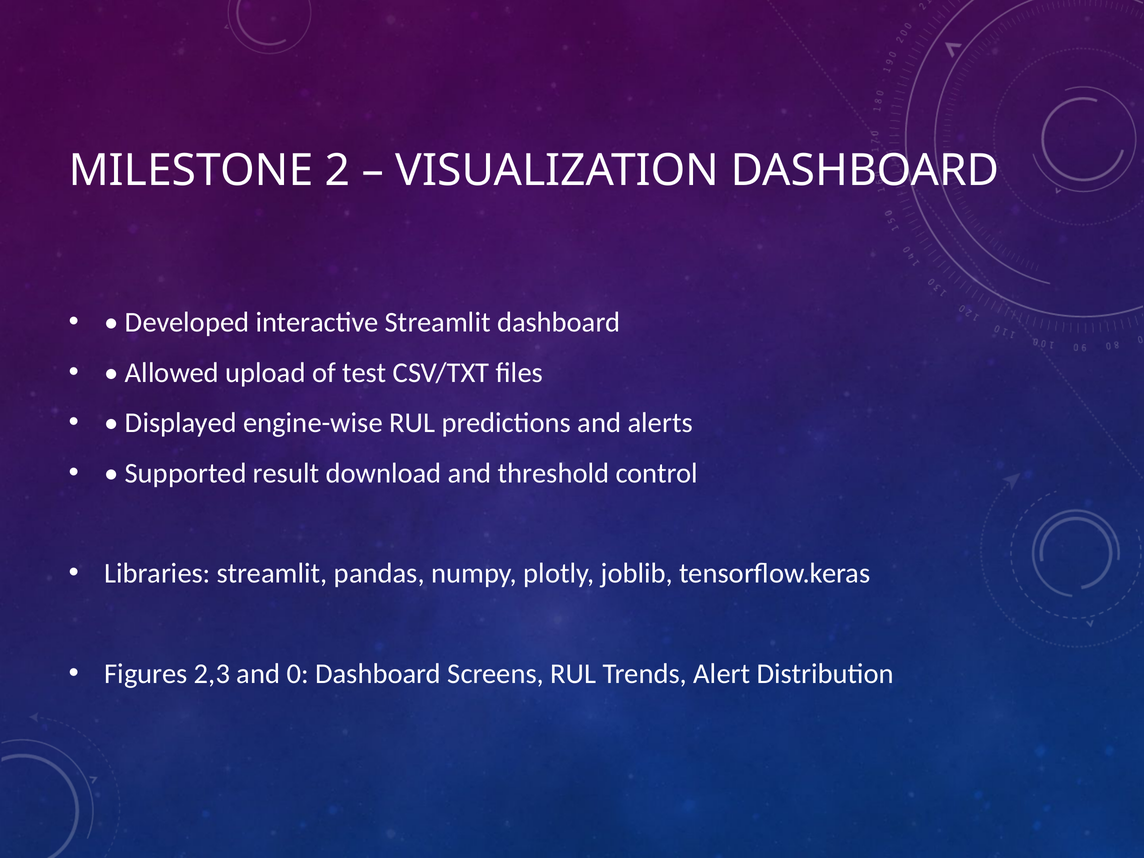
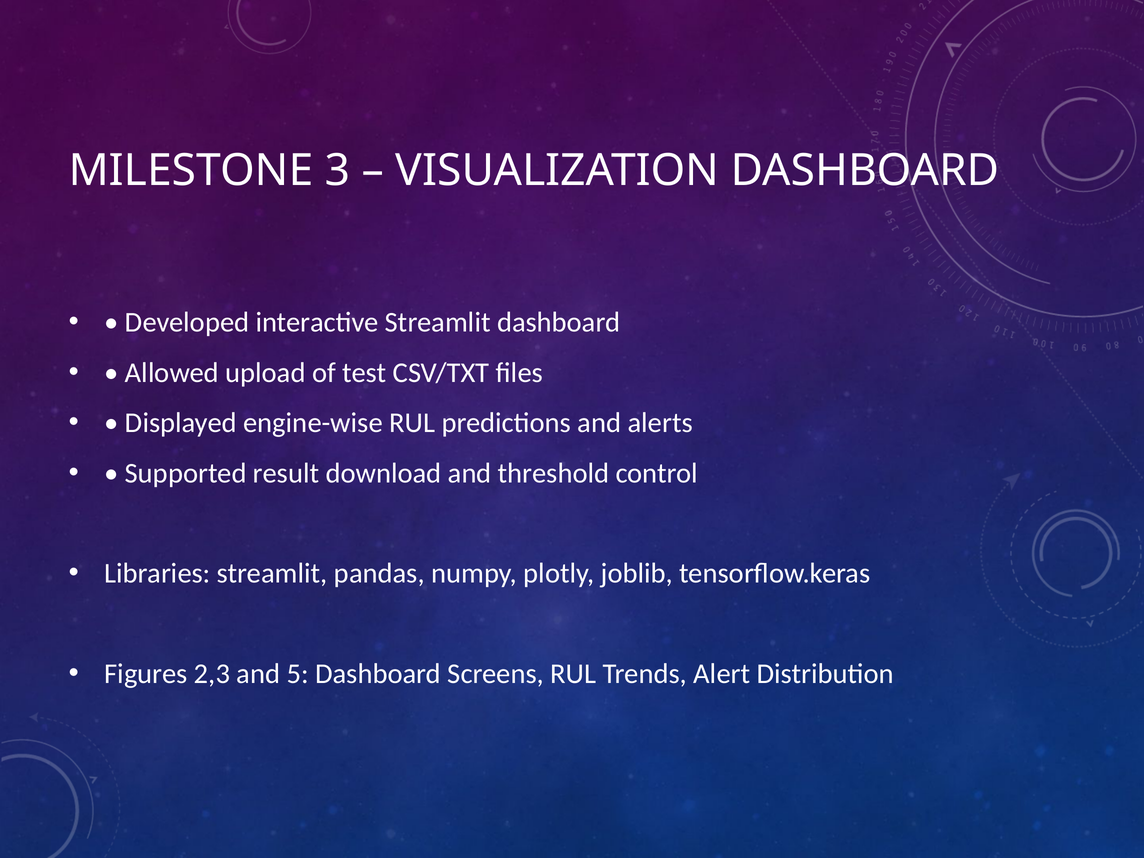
2: 2 -> 3 (337, 170)
0: 0 -> 5 (298, 674)
